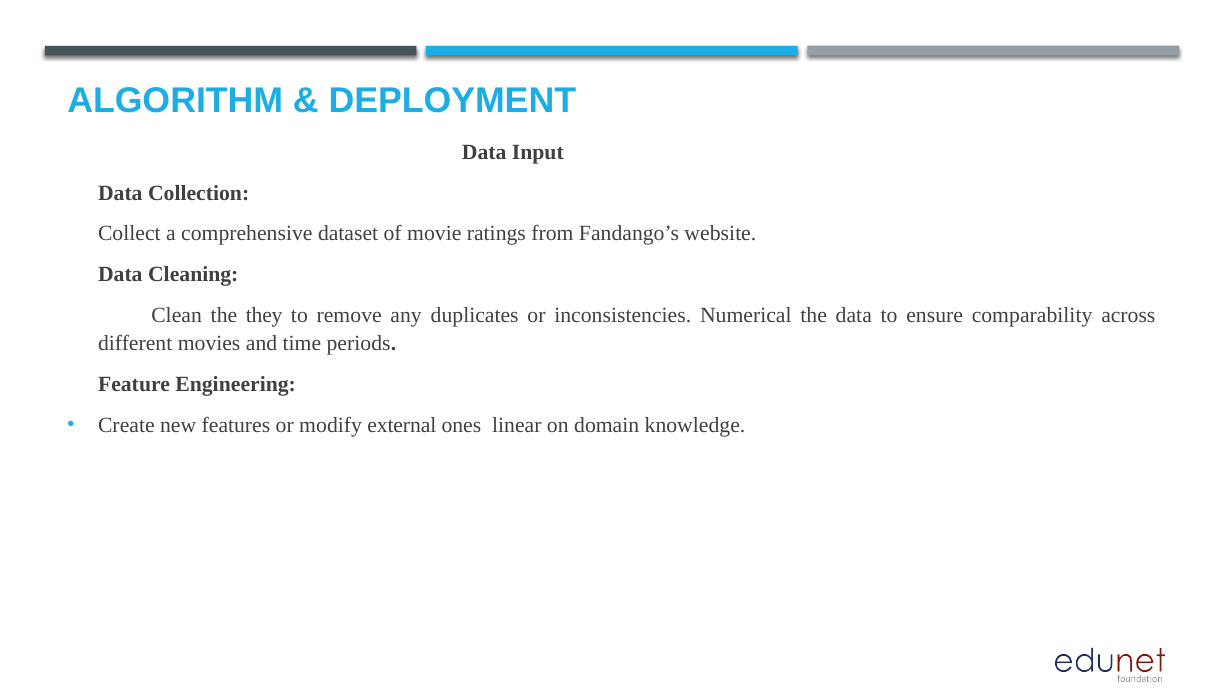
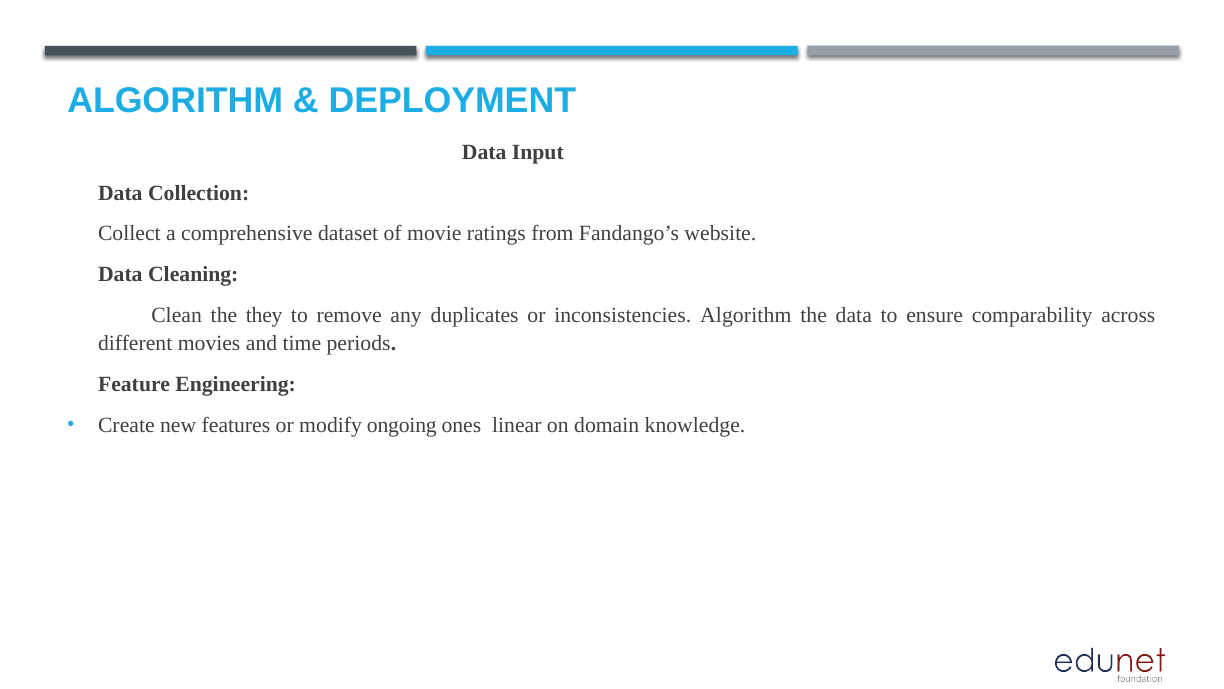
inconsistencies Numerical: Numerical -> Algorithm (746, 315)
external: external -> ongoing (402, 425)
